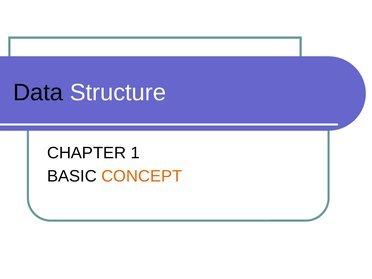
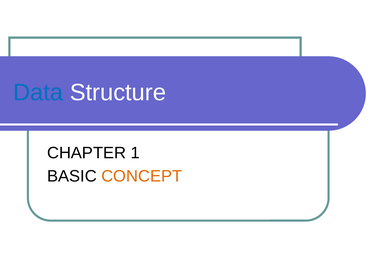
Data colour: black -> blue (38, 92)
